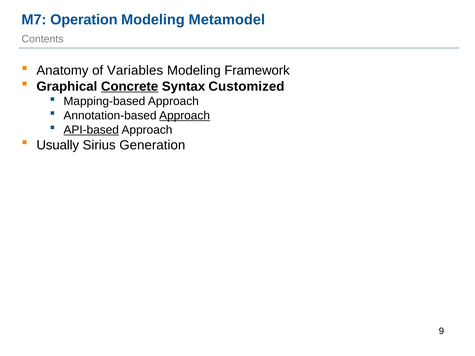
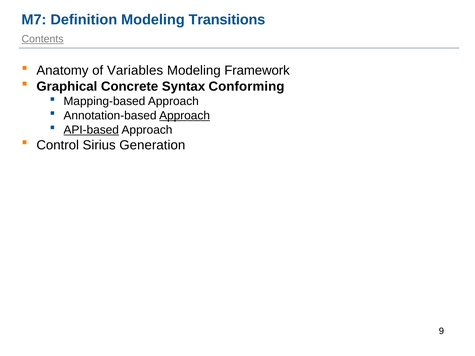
Operation: Operation -> Definition (84, 20)
Metamodel: Metamodel -> Transitions (227, 20)
Contents underline: none -> present (43, 39)
Concrete underline: present -> none (130, 86)
Customized: Customized -> Conforming (246, 86)
Usually: Usually -> Control (58, 145)
